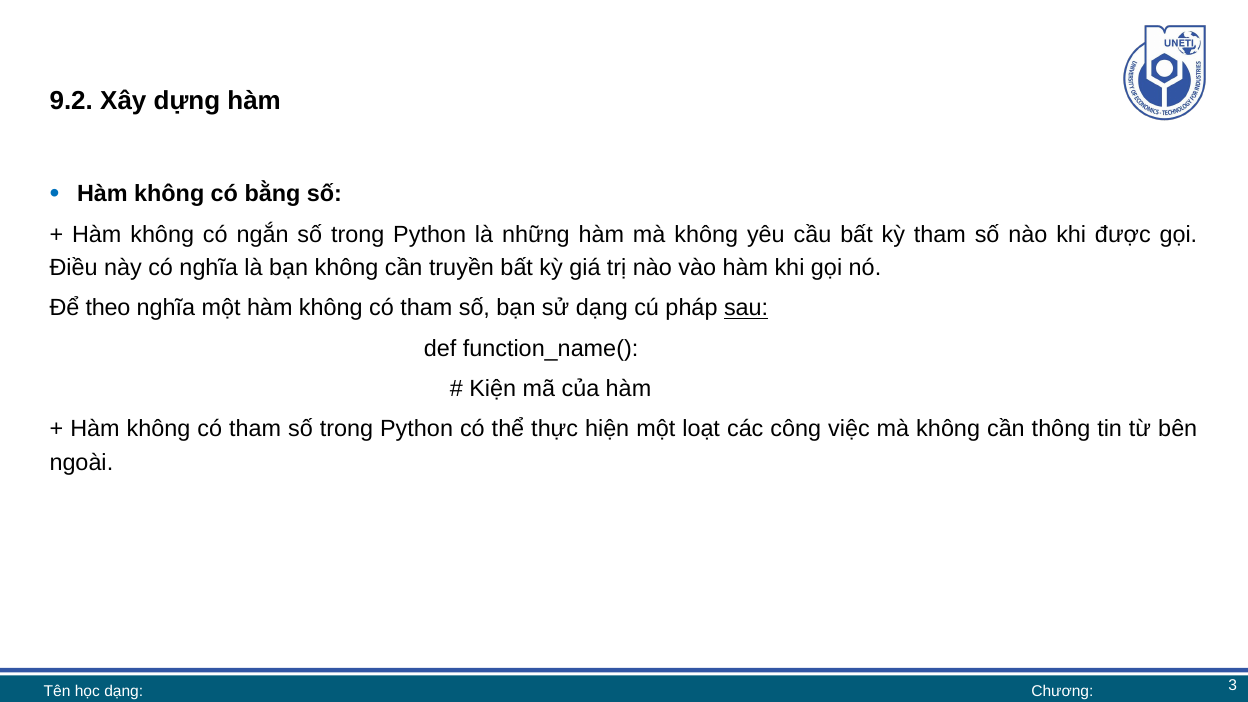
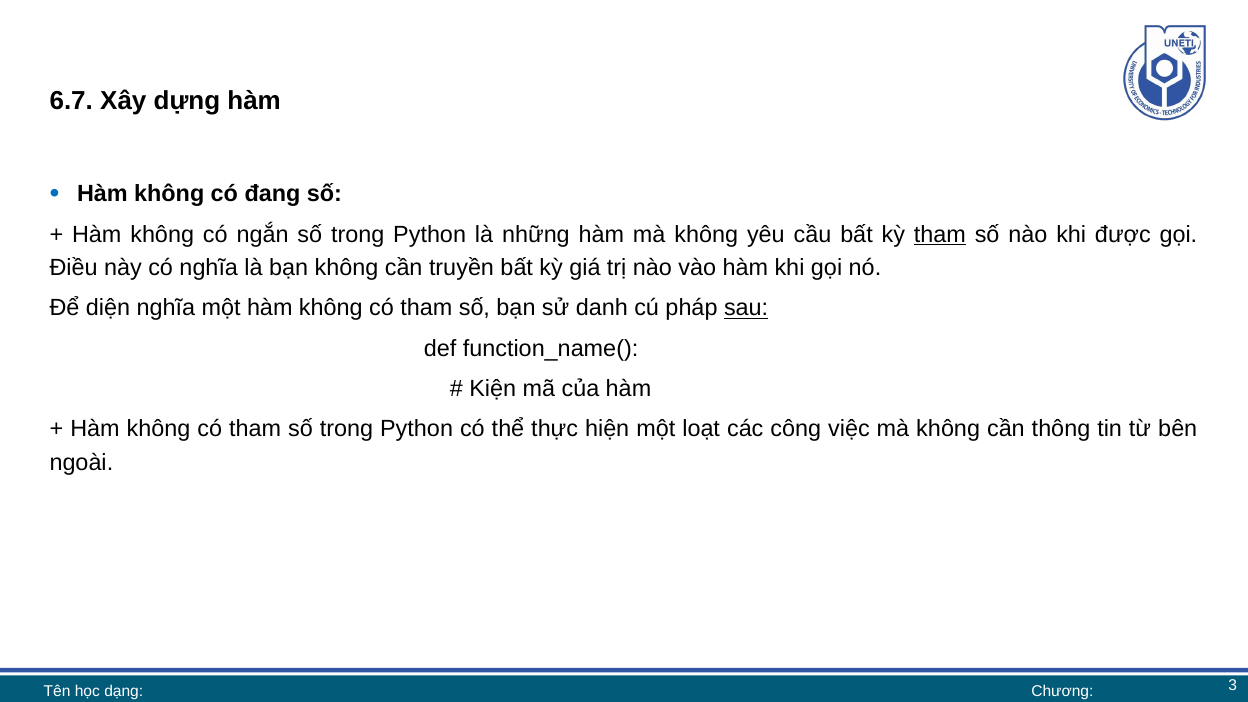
9.2: 9.2 -> 6.7 (71, 101)
bằng: bằng -> đang (272, 194)
tham underline: none -> present (940, 234)
theo: theo -> diện (108, 308)
sử dạng: dạng -> danh (602, 308)
